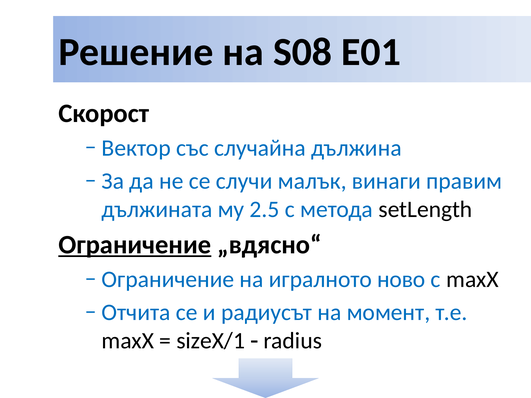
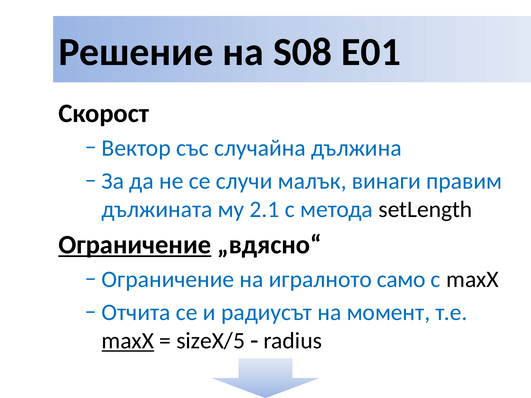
2.5: 2.5 -> 2.1 (265, 209)
ново: ново -> само (401, 280)
maxX underline: none -> present (128, 341)
sizeX/1: sizeX/1 -> sizeX/5 (211, 341)
